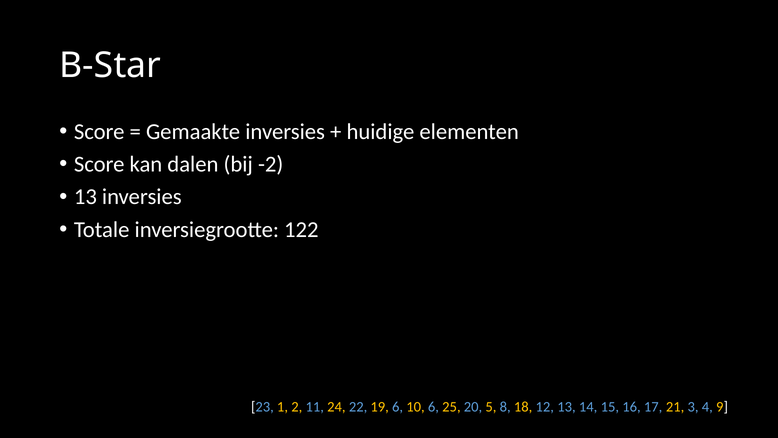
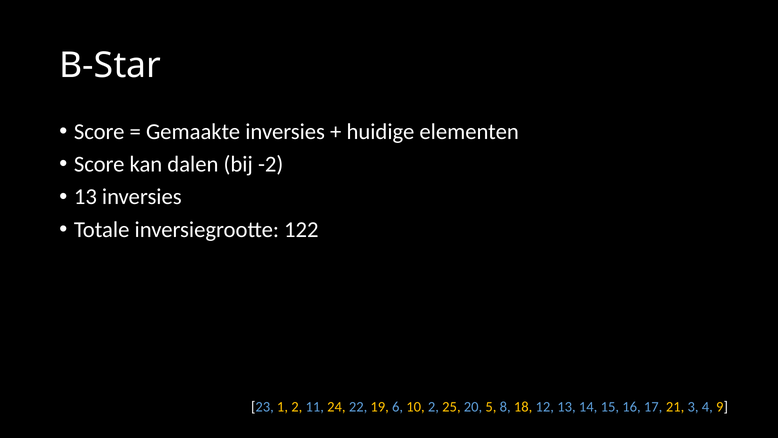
10 6: 6 -> 2 (433, 407)
